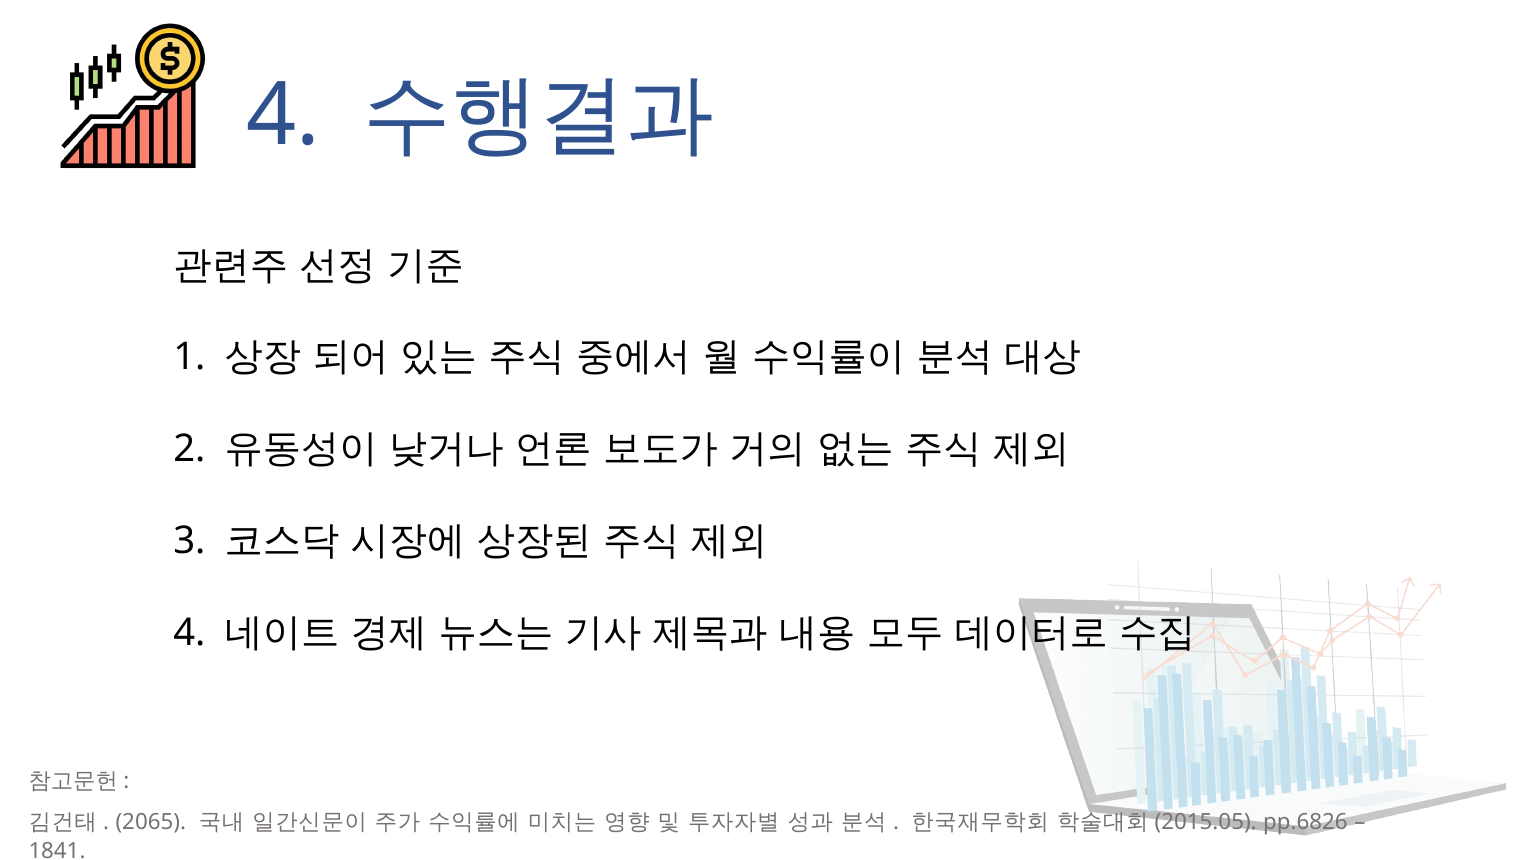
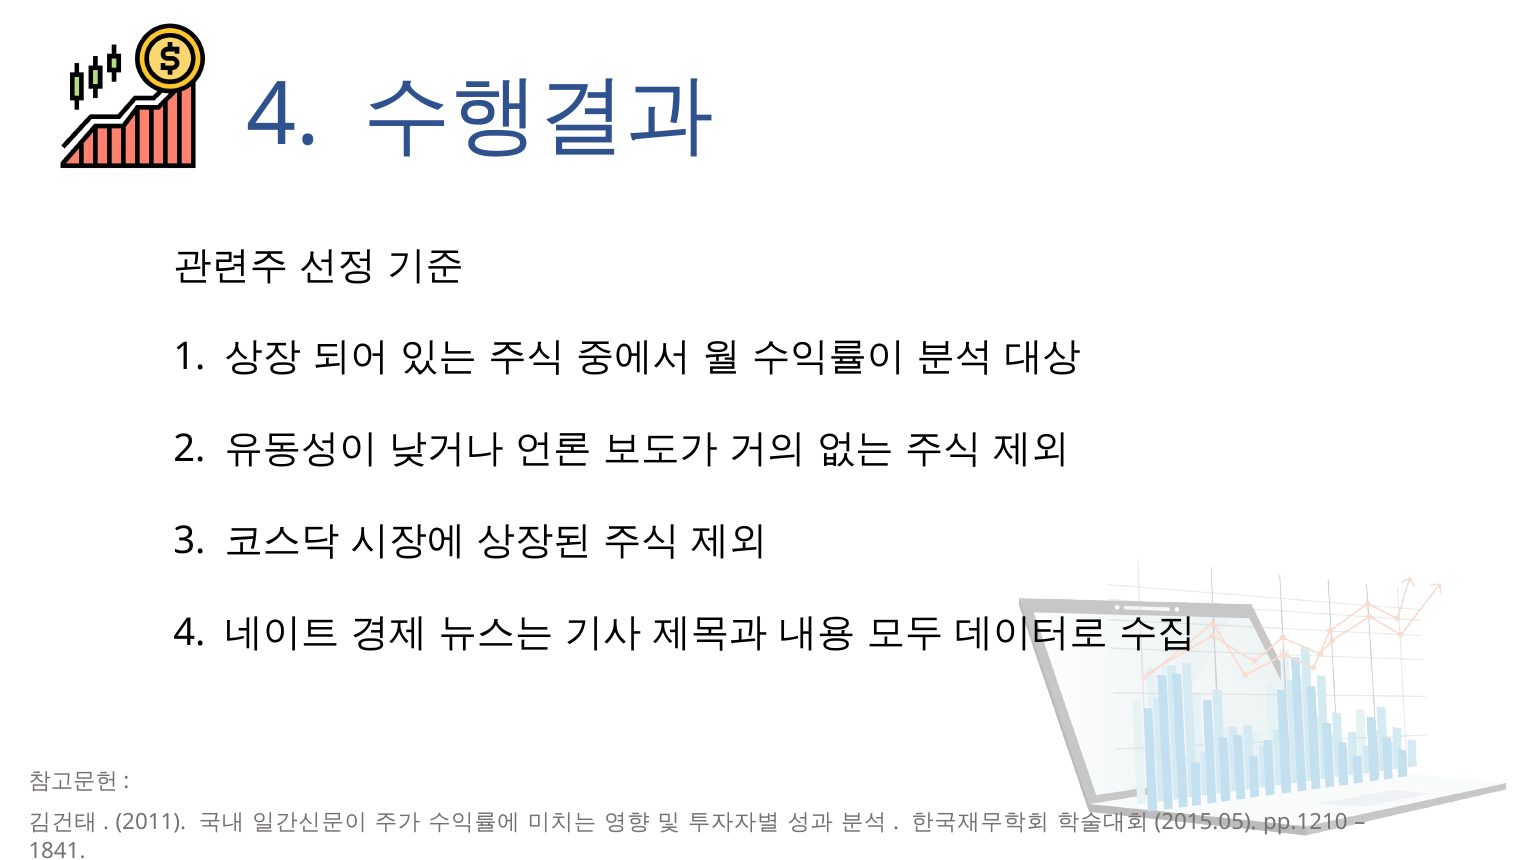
2065: 2065 -> 2011 (151, 823)
pp.6826: pp.6826 -> pp.1210 (1305, 823)
